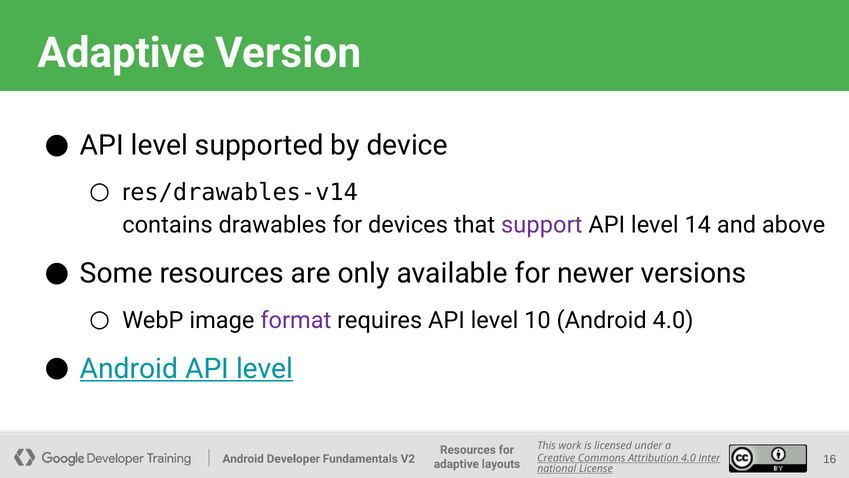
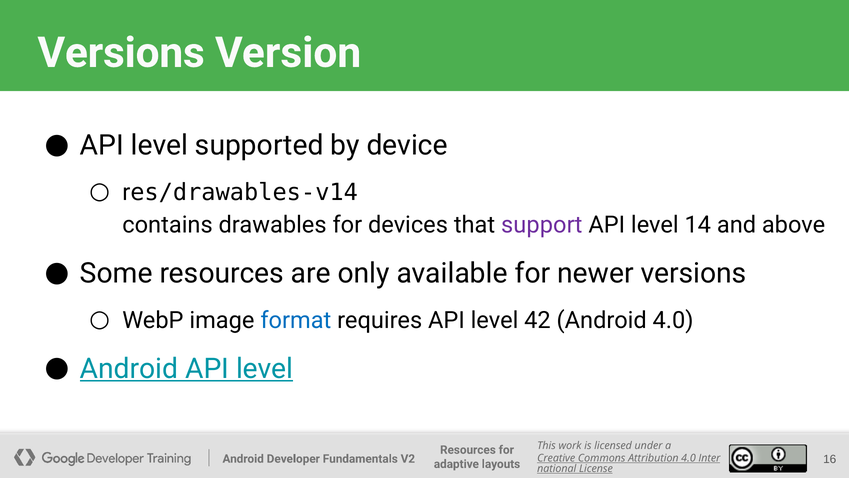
Adaptive: Adaptive -> Versions (121, 53)
format colour: purple -> blue (296, 320)
10: 10 -> 42 (537, 320)
